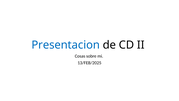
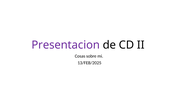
Presentacion colour: blue -> purple (66, 45)
